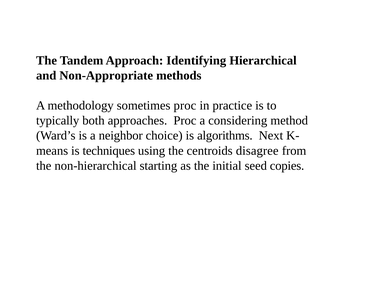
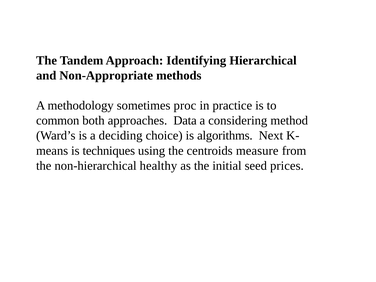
typically: typically -> common (58, 121)
approaches Proc: Proc -> Data (185, 121)
neighbor: neighbor -> deciding (121, 136)
disagree: disagree -> measure (257, 151)
starting: starting -> healthy (158, 166)
copies: copies -> prices (287, 166)
